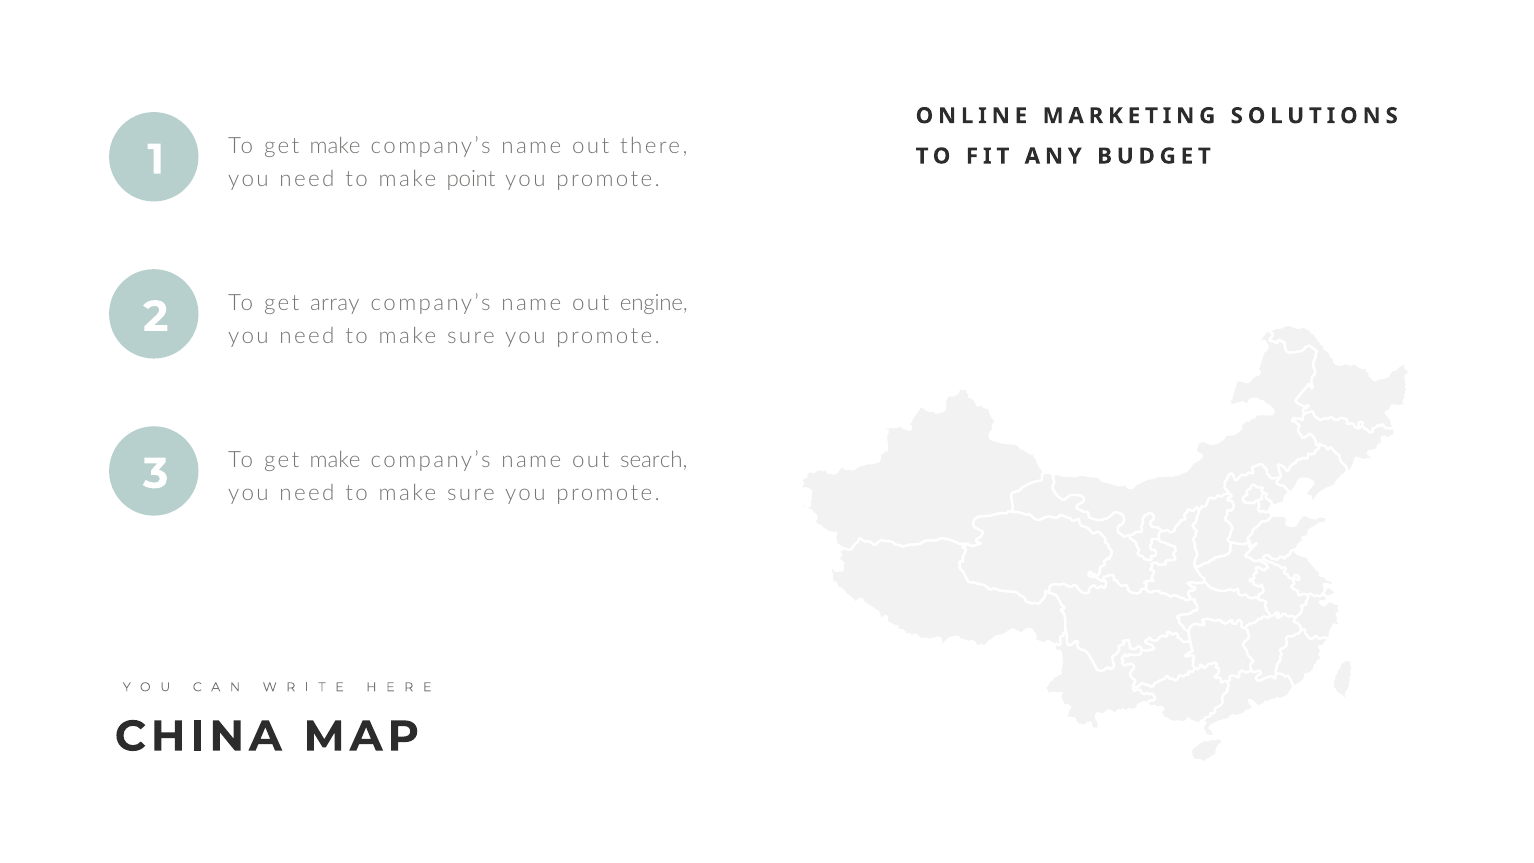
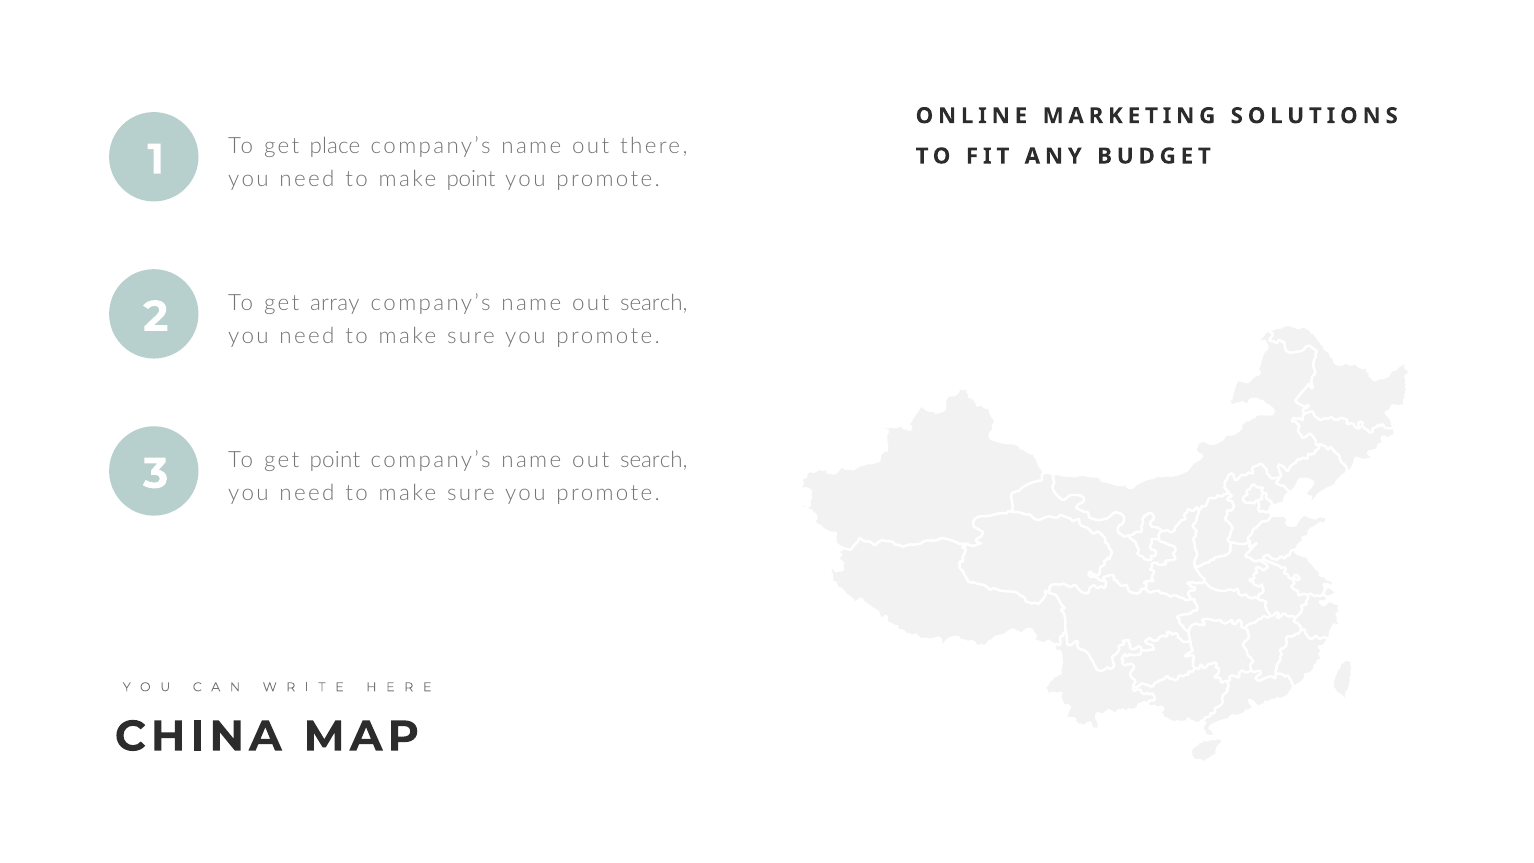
make: make -> place (335, 146)
engine: engine -> search (654, 303)
make: make -> point (335, 460)
